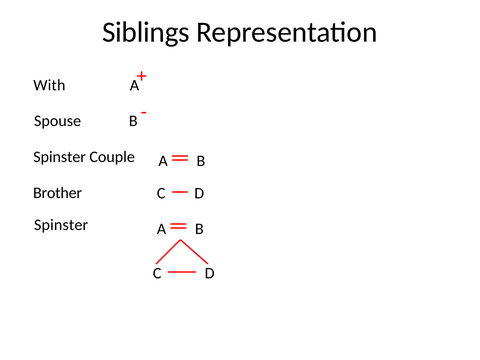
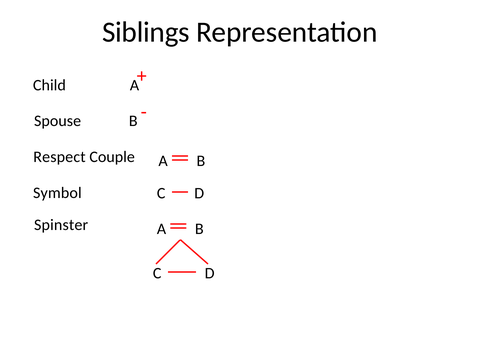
With: With -> Child (49, 85)
Spinster: Spinster -> Respect (59, 157)
Brother: Brother -> Symbol (57, 193)
